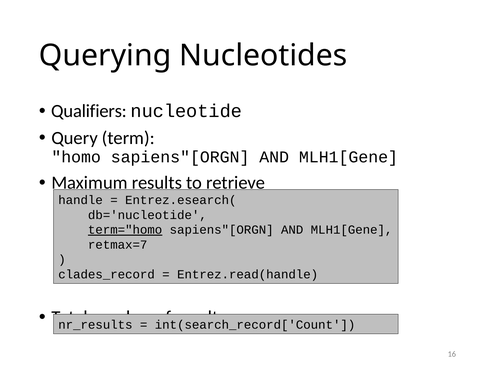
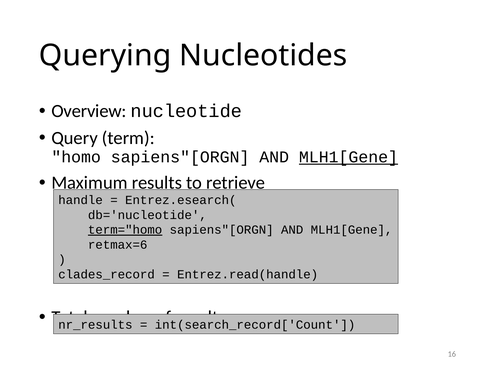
Qualifiers: Qualifiers -> Overview (89, 111)
MLH1[Gene underline: none -> present (348, 157)
retmax=7: retmax=7 -> retmax=6 (118, 245)
